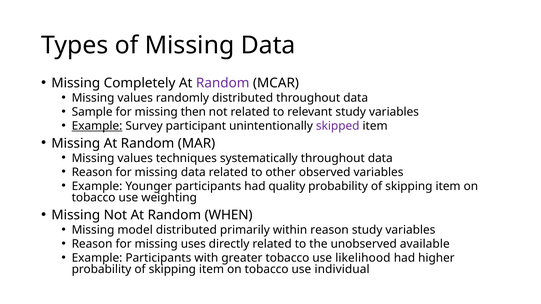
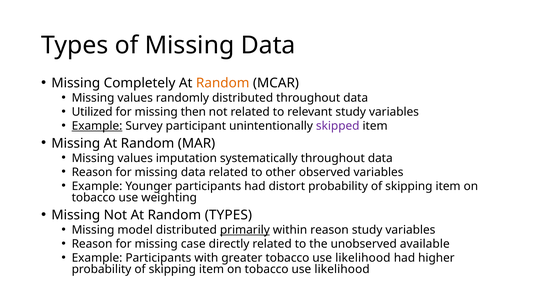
Random colour: purple -> orange (223, 83)
Sample: Sample -> Utilized (92, 112)
techniques: techniques -> imputation (186, 158)
quality: quality -> distort (287, 186)
Random WHEN: WHEN -> TYPES (228, 215)
primarily underline: none -> present (245, 230)
uses: uses -> case (193, 244)
on tobacco use individual: individual -> likelihood (342, 270)
